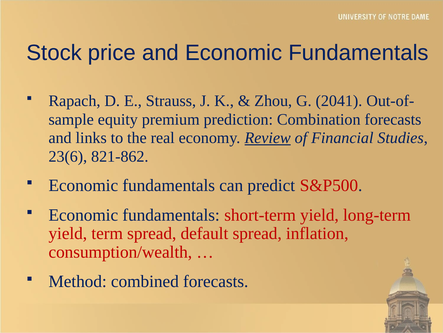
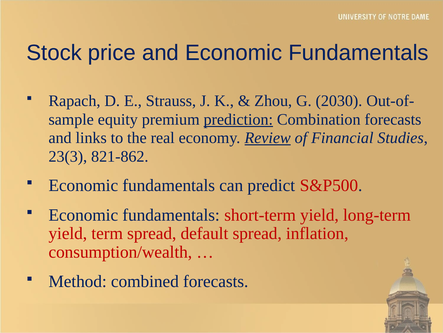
2041: 2041 -> 2030 (339, 101)
prediction underline: none -> present (238, 119)
23(6: 23(6 -> 23(3 (68, 156)
